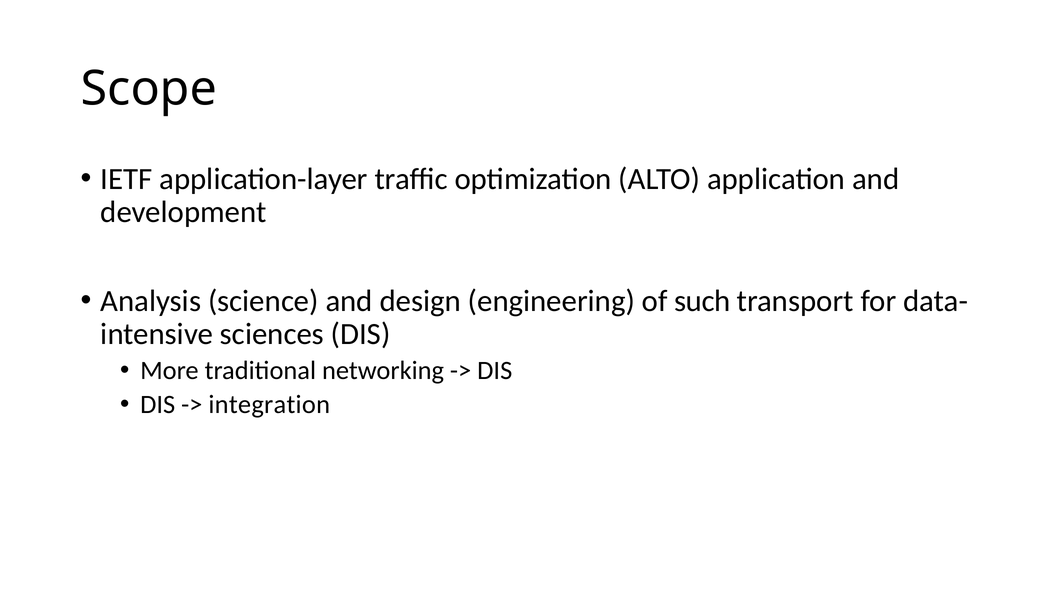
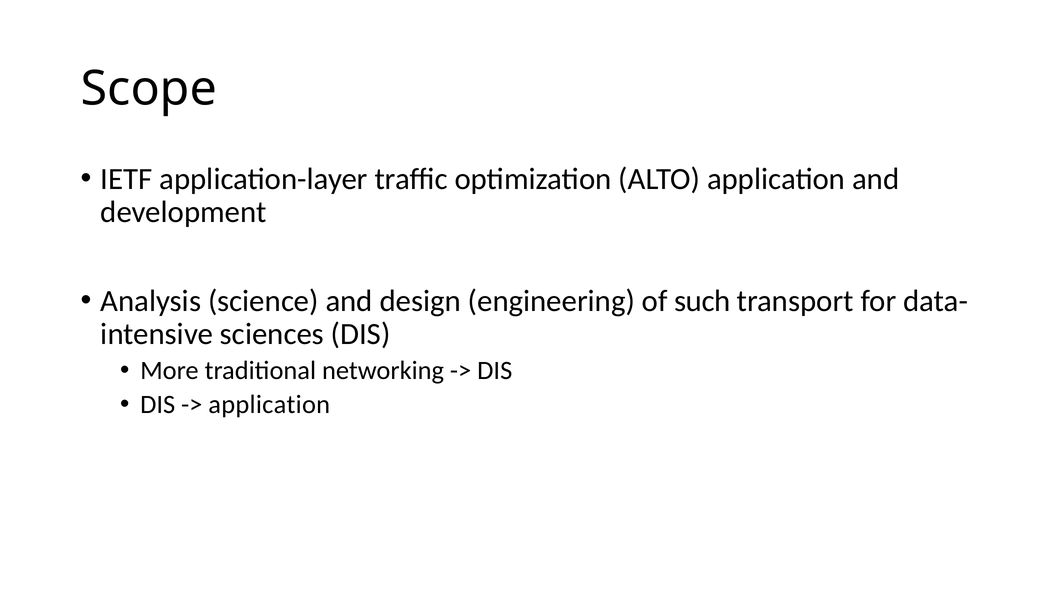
integration: integration -> application (269, 405)
